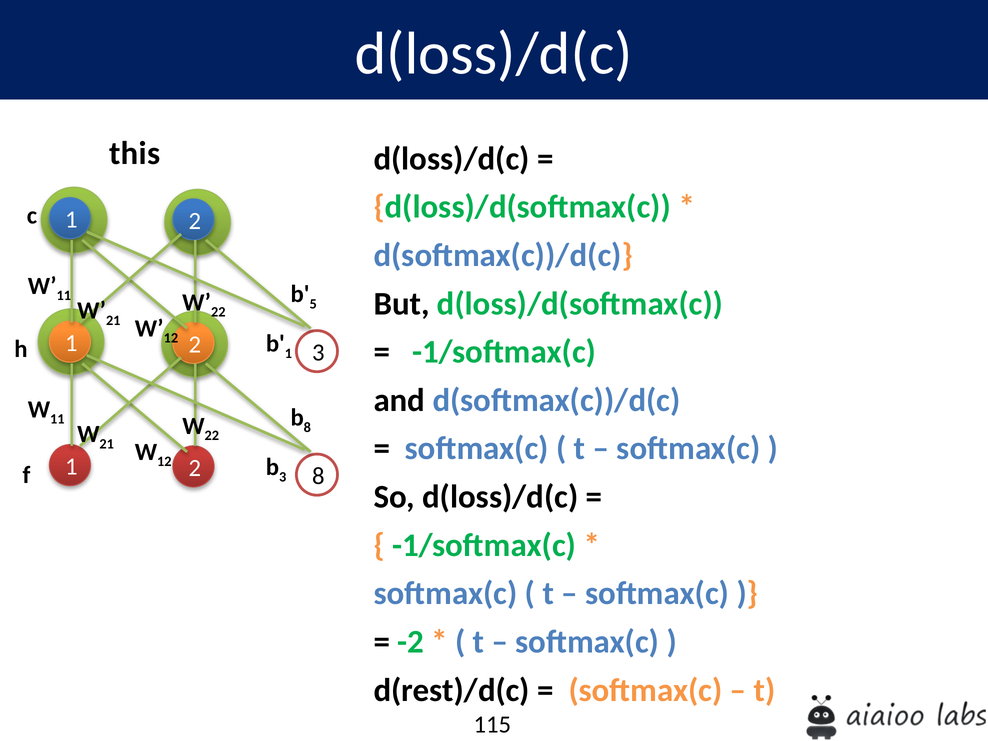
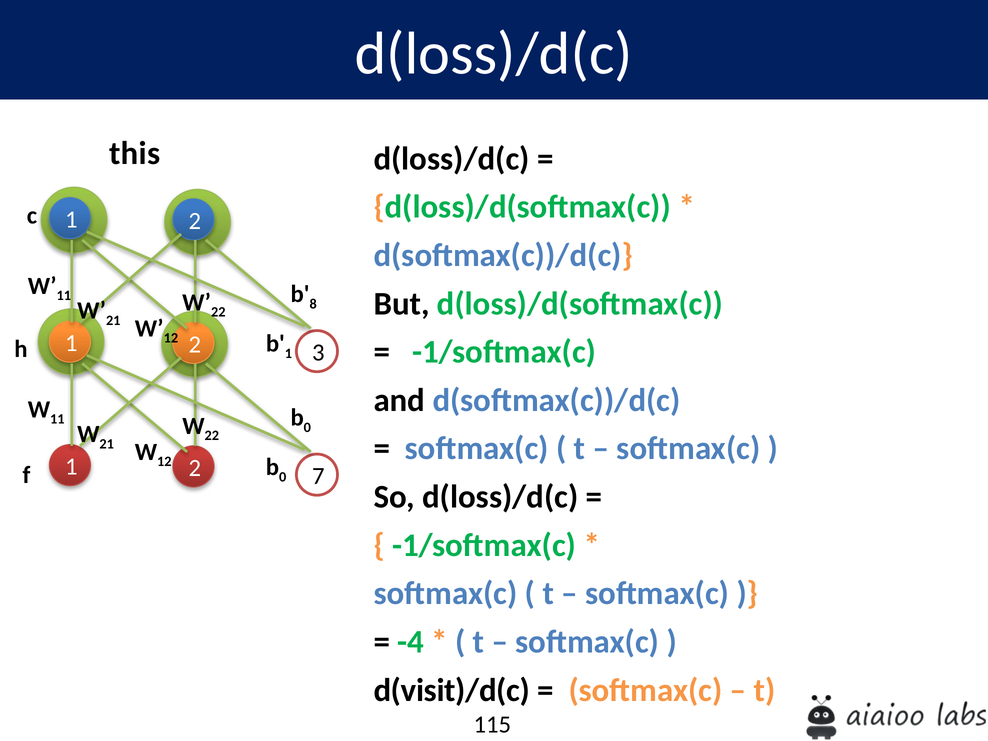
5: 5 -> 8 (313, 304)
8: 8 -> 0 (307, 427)
3: 3 -> 0 (283, 477)
2 8: 8 -> 7 (318, 476)
-2: -2 -> -4 (411, 642)
d(rest)/d(c: d(rest)/d(c -> d(visit)/d(c (452, 690)
